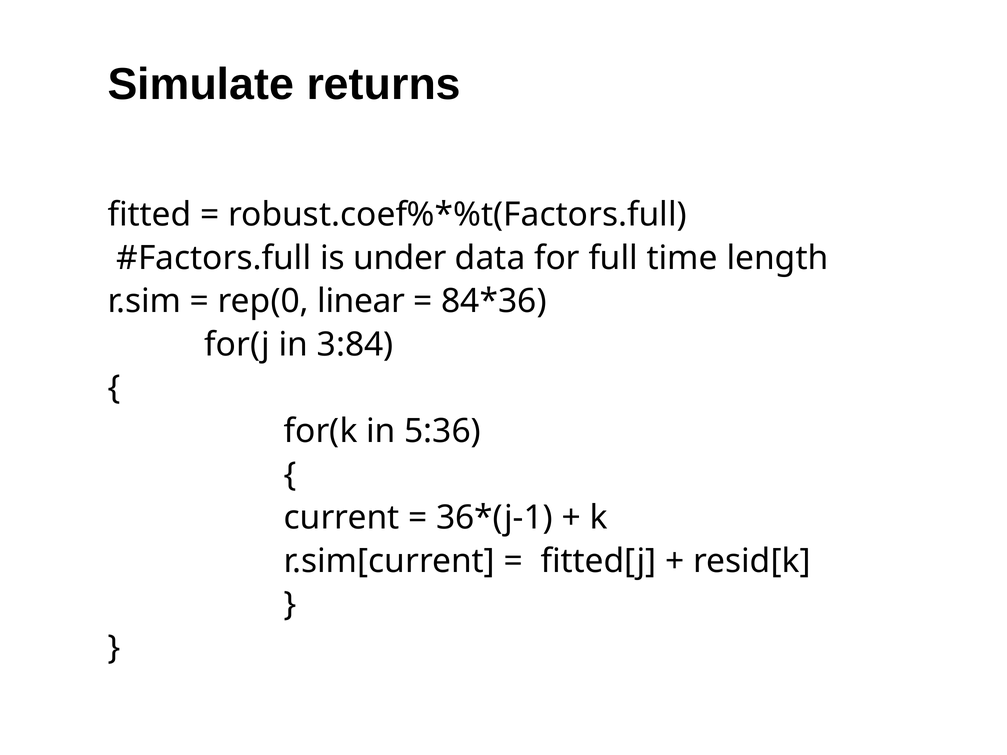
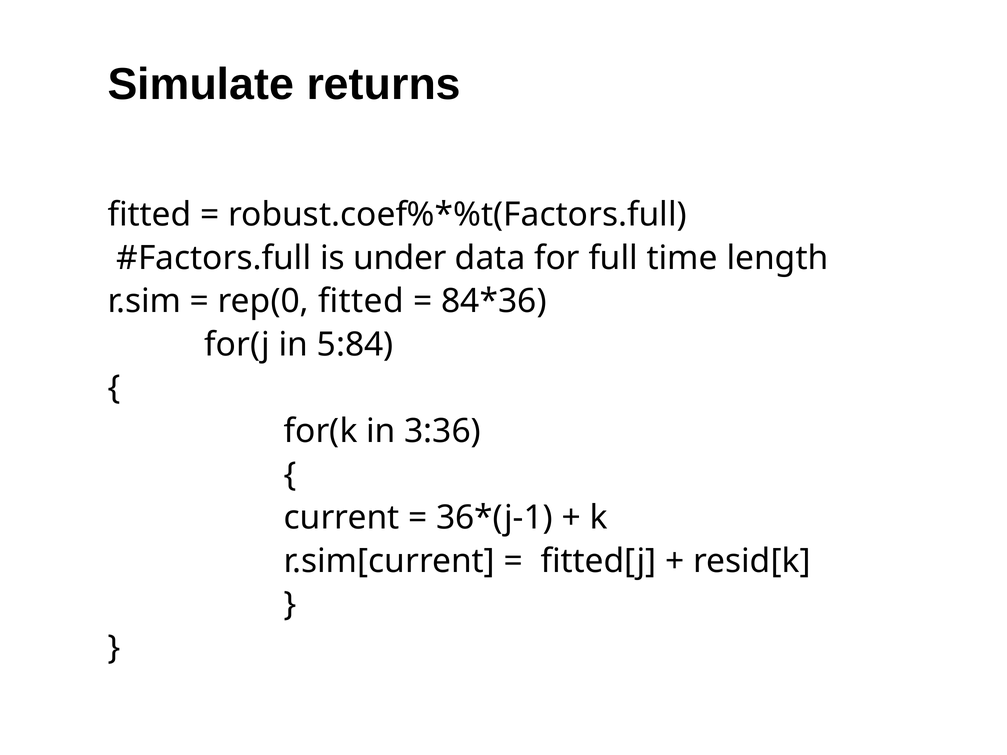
rep(0 linear: linear -> fitted (361, 301)
3:84: 3:84 -> 5:84 (355, 345)
5:36: 5:36 -> 3:36 (443, 431)
